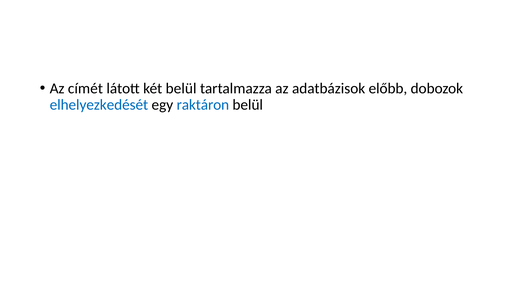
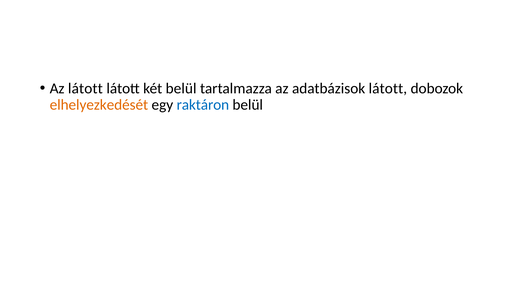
Az címét: címét -> látott (85, 88)
adatbázisok előbb: előbb -> látott (388, 88)
elhelyezkedését colour: blue -> orange (99, 105)
